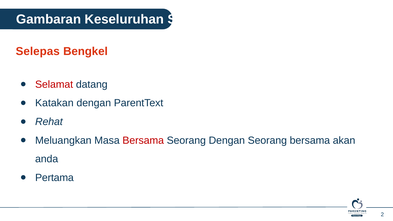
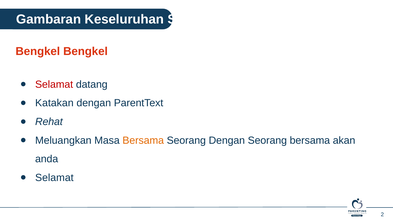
Selepas: Selepas -> Bengkel (38, 51)
Bersama colour: red -> orange (143, 140)
Pertama: Pertama -> Selamat (54, 178)
